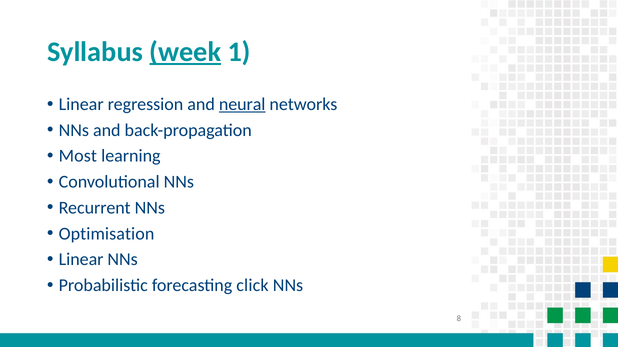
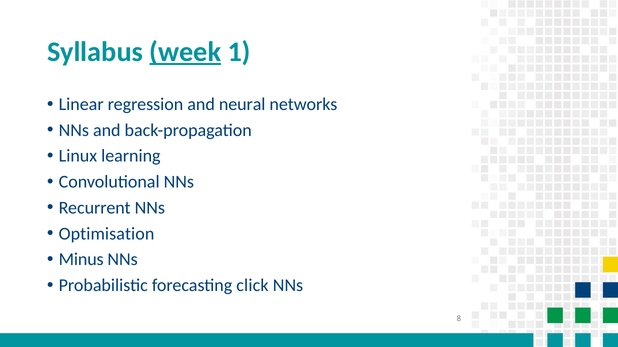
neural underline: present -> none (242, 104)
Most: Most -> Linux (78, 156)
Linear: Linear -> Minus (81, 260)
